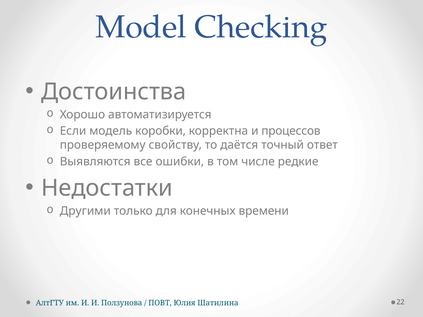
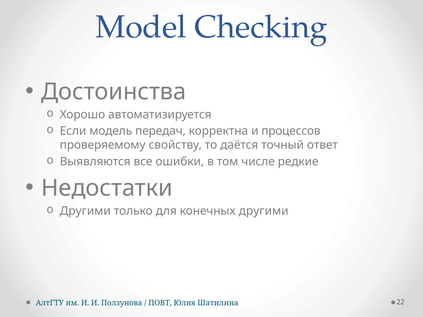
коробки: коробки -> передач (161, 131)
конечных времени: времени -> другими (264, 211)
